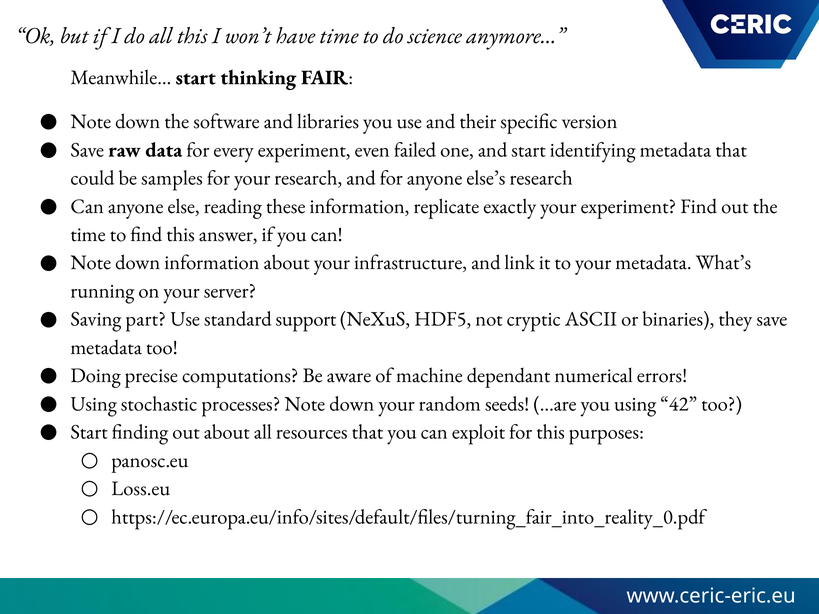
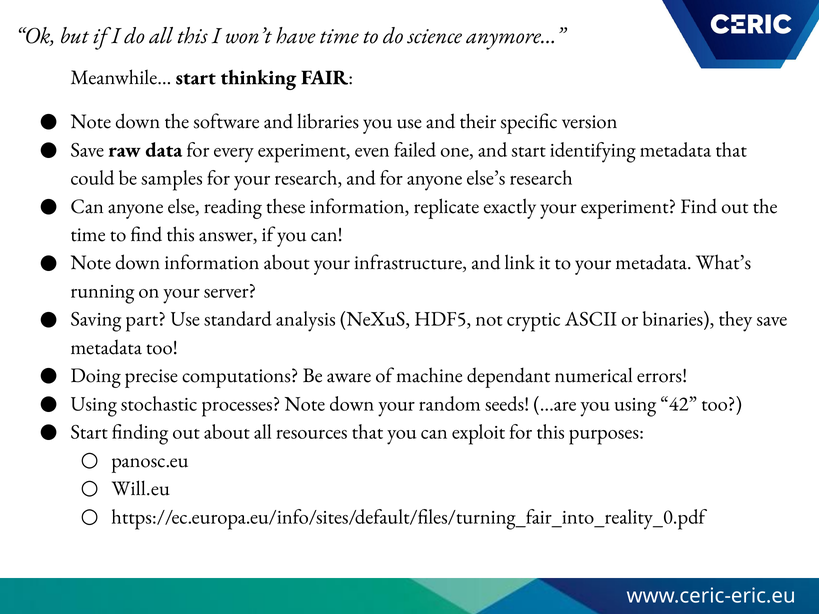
support: support -> analysis (306, 319)
Loss.eu: Loss.eu -> Will.eu (141, 489)
